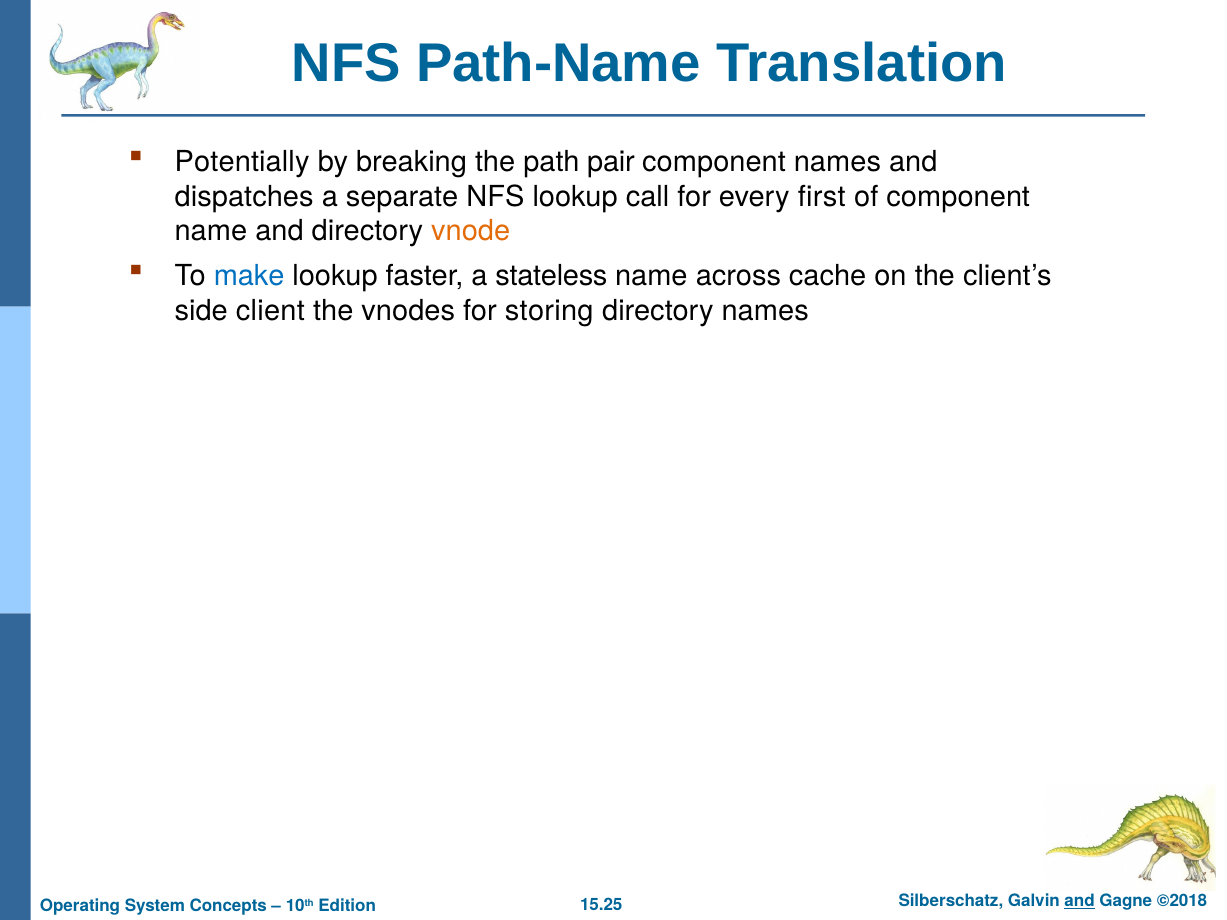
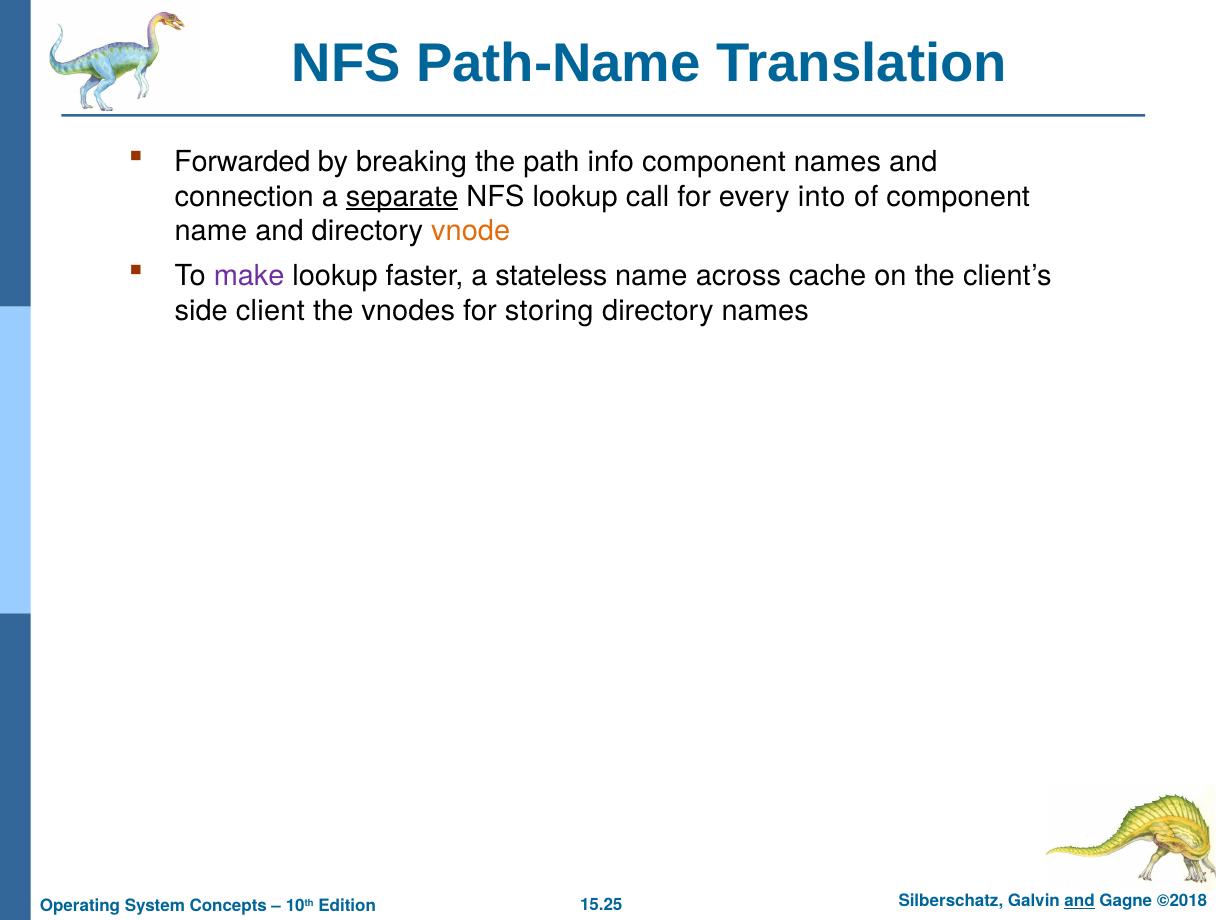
Potentially: Potentially -> Forwarded (242, 162)
pair: pair -> info (611, 162)
dispatches: dispatches -> connection (244, 197)
separate underline: none -> present (402, 197)
first: first -> into (822, 197)
make colour: blue -> purple (249, 276)
